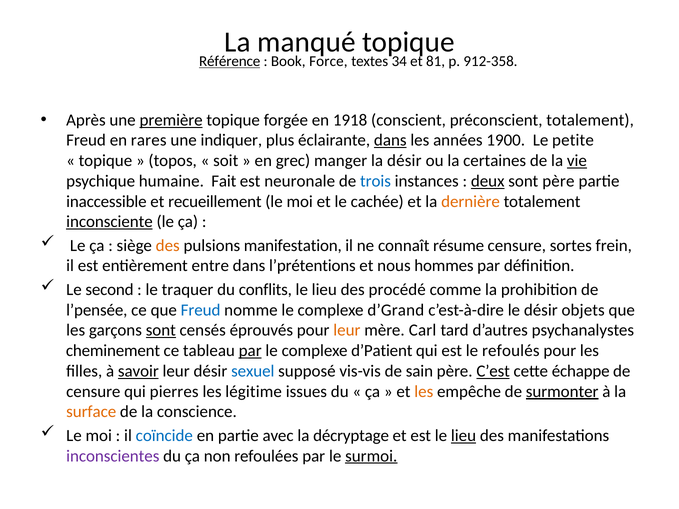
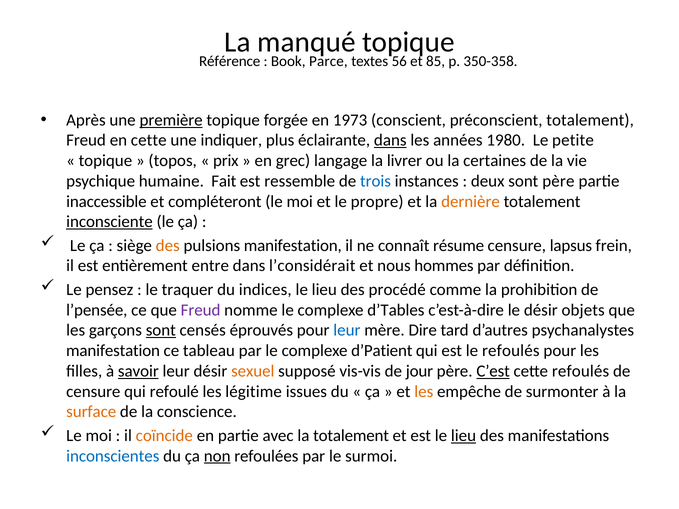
Référence underline: present -> none (230, 61)
Force: Force -> Parce (328, 61)
34: 34 -> 56 (399, 61)
81: 81 -> 85 (436, 61)
912-358: 912-358 -> 350-358 (491, 61)
1918: 1918 -> 1973 (350, 120)
en rares: rares -> cette (149, 140)
1900: 1900 -> 1980 (506, 140)
soit: soit -> prix (226, 161)
manger: manger -> langage (341, 161)
la désir: désir -> livrer (404, 161)
vie underline: present -> none (577, 161)
neuronale: neuronale -> ressemble (300, 181)
deux underline: present -> none (488, 181)
recueillement: recueillement -> compléteront (215, 202)
cachée: cachée -> propre (377, 202)
sortes: sortes -> lapsus (571, 246)
l’prétentions: l’prétentions -> l’considérait (312, 266)
second: second -> pensez (109, 290)
conflits: conflits -> indices (265, 290)
Freud colour: blue -> purple (201, 310)
d’Grand: d’Grand -> d’Tables (396, 310)
leur colour: orange -> blue (347, 331)
Carl: Carl -> Dire (423, 331)
cheminement: cheminement -> manifestation (113, 351)
par underline: present -> none (250, 351)
sexuel colour: blue -> orange (253, 371)
sain: sain -> jour (419, 371)
cette échappe: échappe -> refoulés (581, 371)
pierres: pierres -> refoulé (174, 392)
surmonter underline: present -> none (562, 392)
coïncide colour: blue -> orange (164, 436)
la décryptage: décryptage -> totalement (351, 436)
inconscientes colour: purple -> blue (113, 456)
non underline: none -> present (217, 456)
surmoi underline: present -> none (371, 456)
